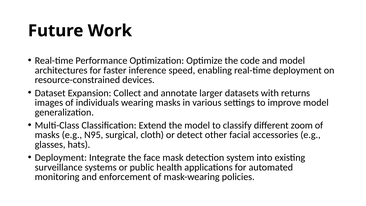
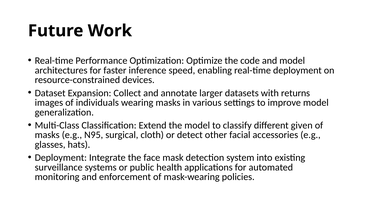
zoom: zoom -> given (302, 125)
